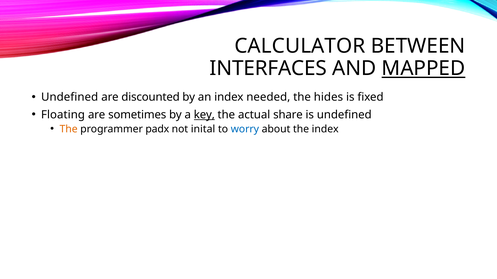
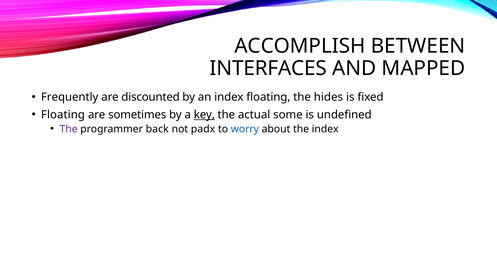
CALCULATOR: CALCULATOR -> ACCOMPLISH (300, 46)
MAPPED underline: present -> none (423, 69)
Undefined: Undefined -> Frequently (70, 97)
index needed: needed -> floating (268, 97)
share: share -> some (288, 115)
The colour: orange -> purple (69, 129)
padx: padx -> back (157, 129)
inital: inital -> padx (203, 129)
